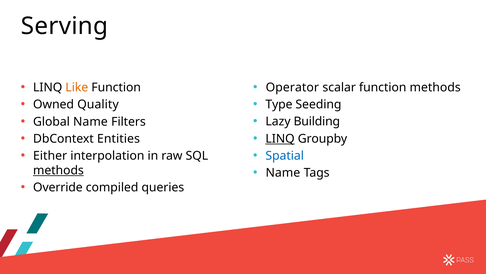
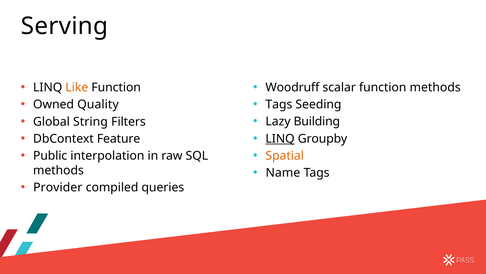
Operator: Operator -> Woodruff (292, 87)
Type: Type -> Tags (279, 104)
Global Name: Name -> String (90, 121)
Entities: Entities -> Feature (119, 138)
Either: Either -> Public (50, 155)
Spatial colour: blue -> orange (285, 155)
methods underline: present -> none (58, 170)
Override: Override -> Provider (58, 187)
